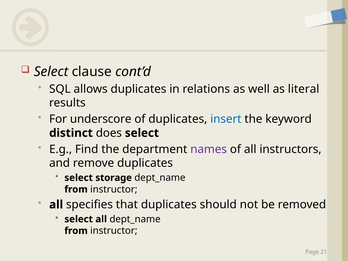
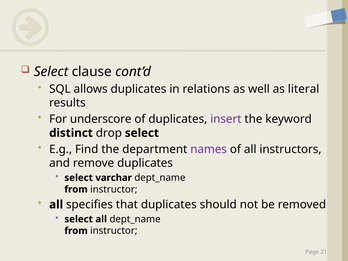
insert colour: blue -> purple (226, 119)
does: does -> drop (109, 133)
storage: storage -> varchar (114, 178)
